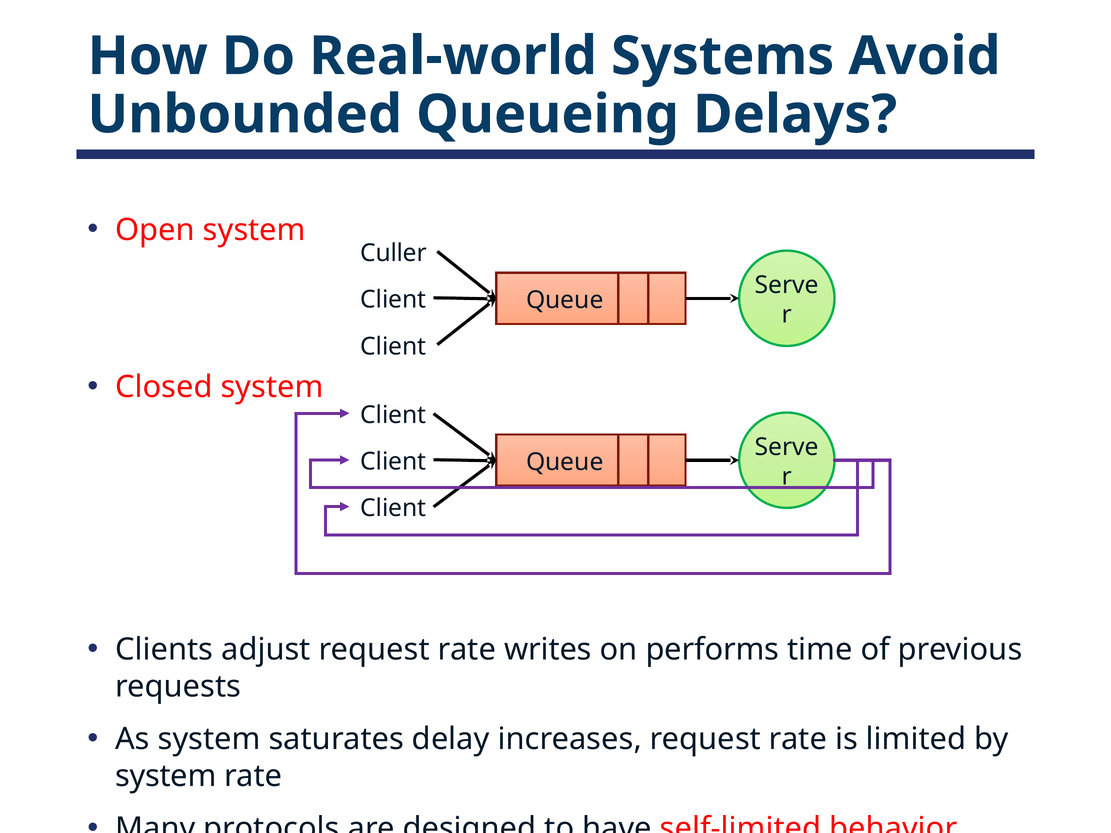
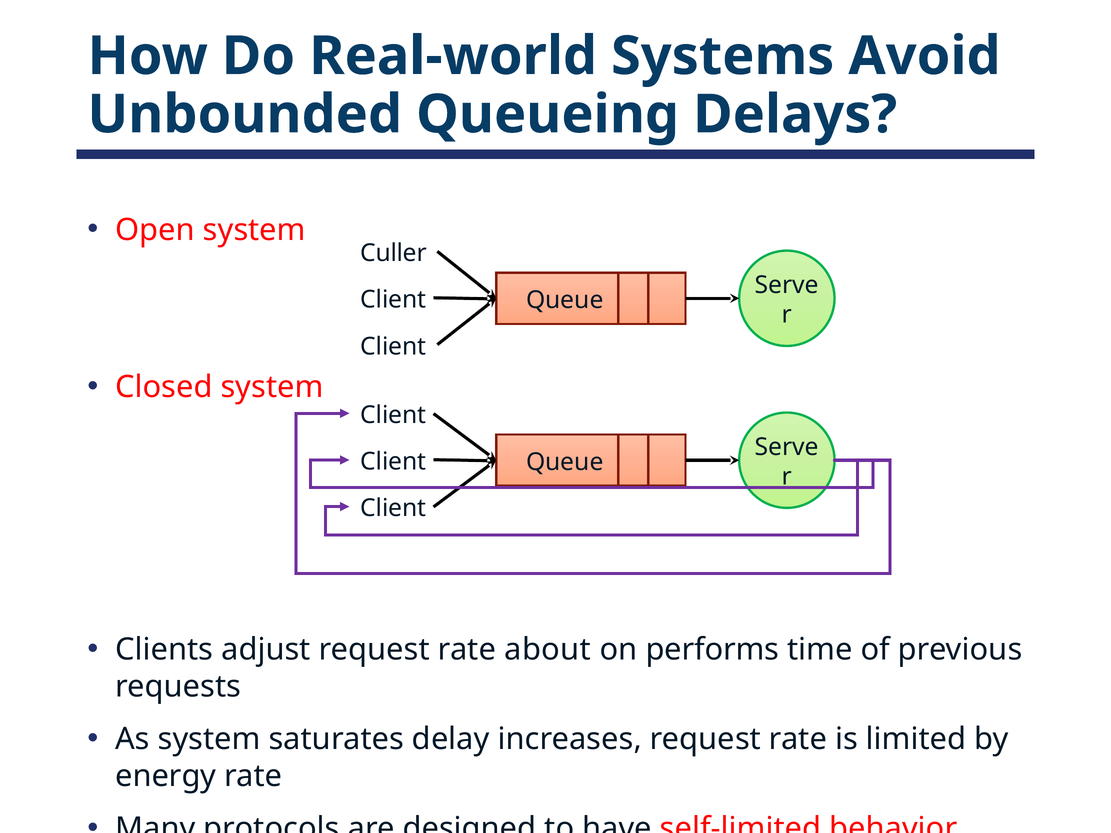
writes: writes -> about (548, 650)
system: system -> energy (166, 776)
